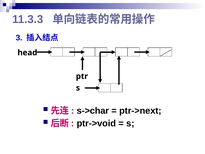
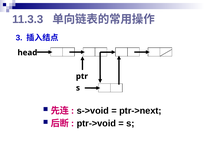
s->char: s->char -> s->void (93, 110)
